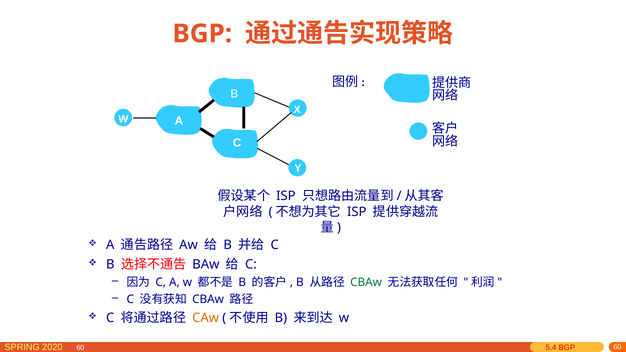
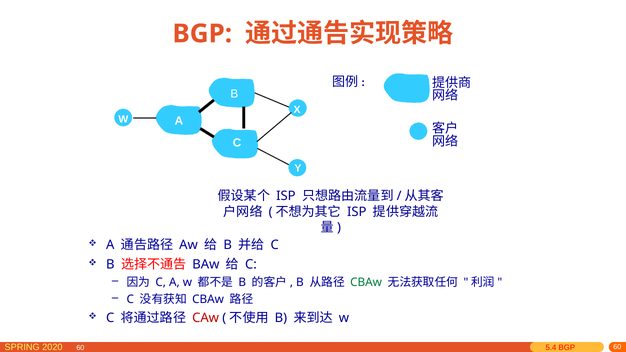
CAw colour: orange -> red (206, 318)
